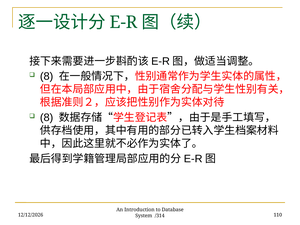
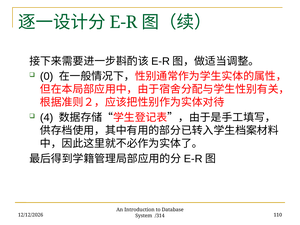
8: 8 -> 0 (47, 76)
8: 8 -> 4 (47, 118)
